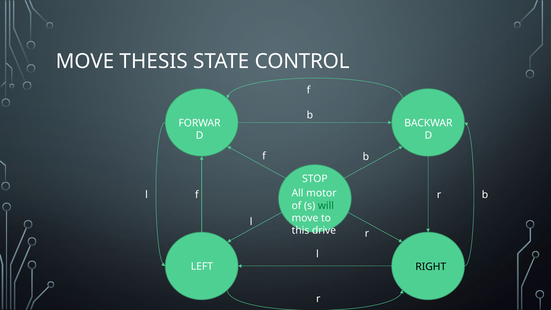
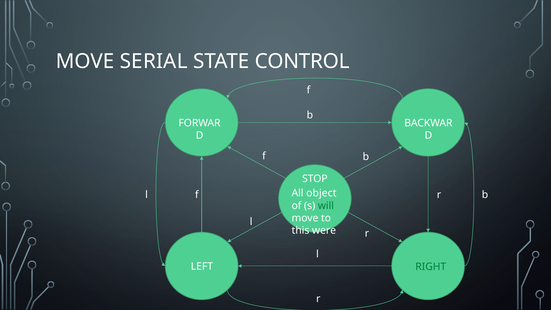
THESIS: THESIS -> SERIAL (154, 61)
motor: motor -> object (321, 193)
drive: drive -> were (324, 230)
RIGHT colour: black -> green (431, 267)
